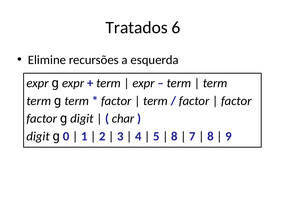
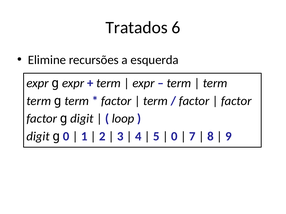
char: char -> loop (123, 119)
8: 8 -> 0 (174, 137)
